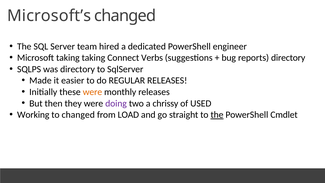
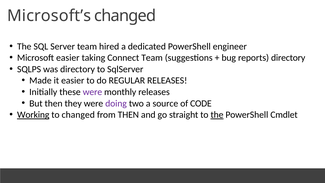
Microsoft taking: taking -> easier (68, 58)
Connect Verbs: Verbs -> Team (152, 58)
were colour: orange -> purple (92, 92)
chrissy: chrissy -> source (165, 103)
USED: USED -> CODE (201, 103)
Working underline: none -> present (33, 115)
from LOAD: LOAD -> THEN (128, 115)
